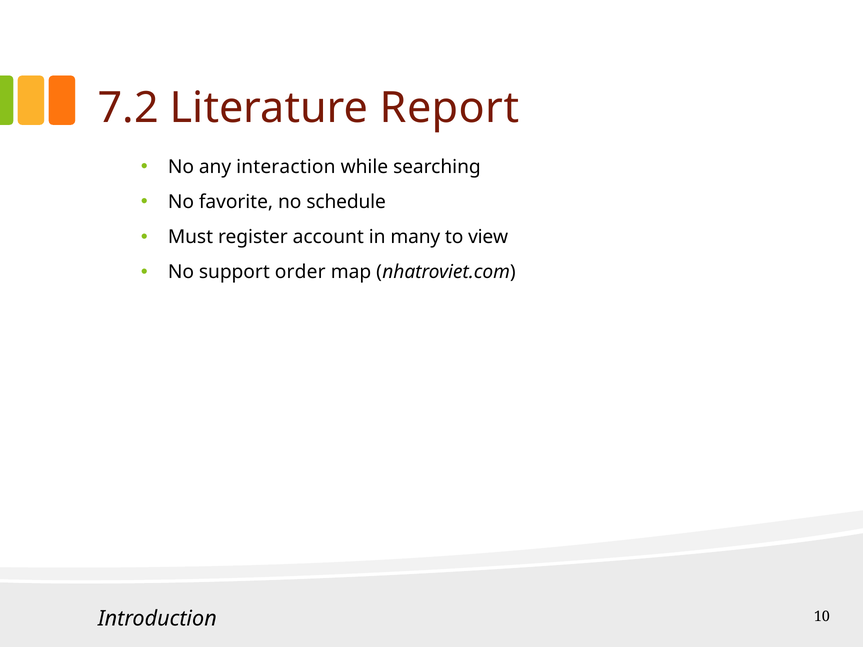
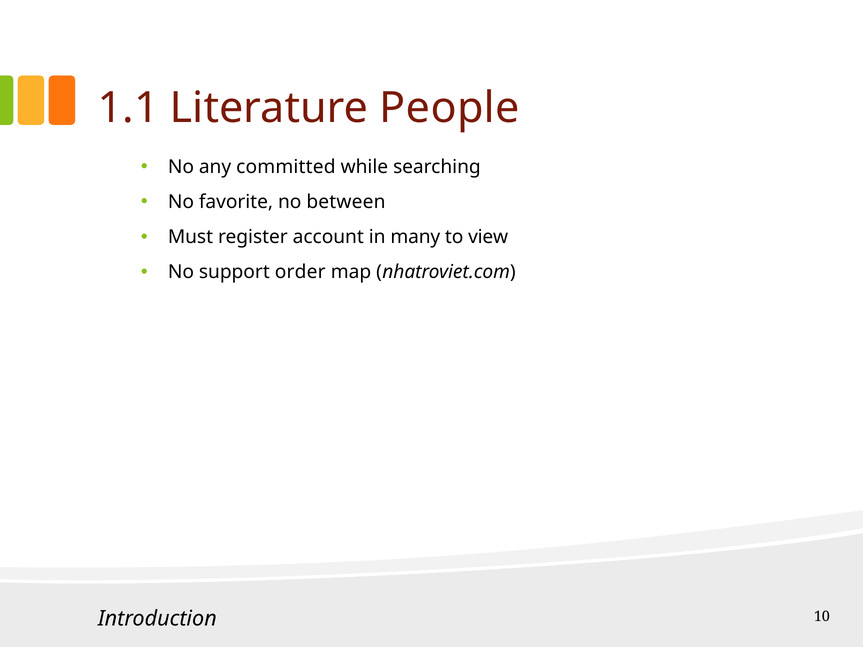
7.2: 7.2 -> 1.1 (128, 108)
Report: Report -> People (450, 108)
interaction: interaction -> committed (286, 167)
schedule: schedule -> between (346, 202)
